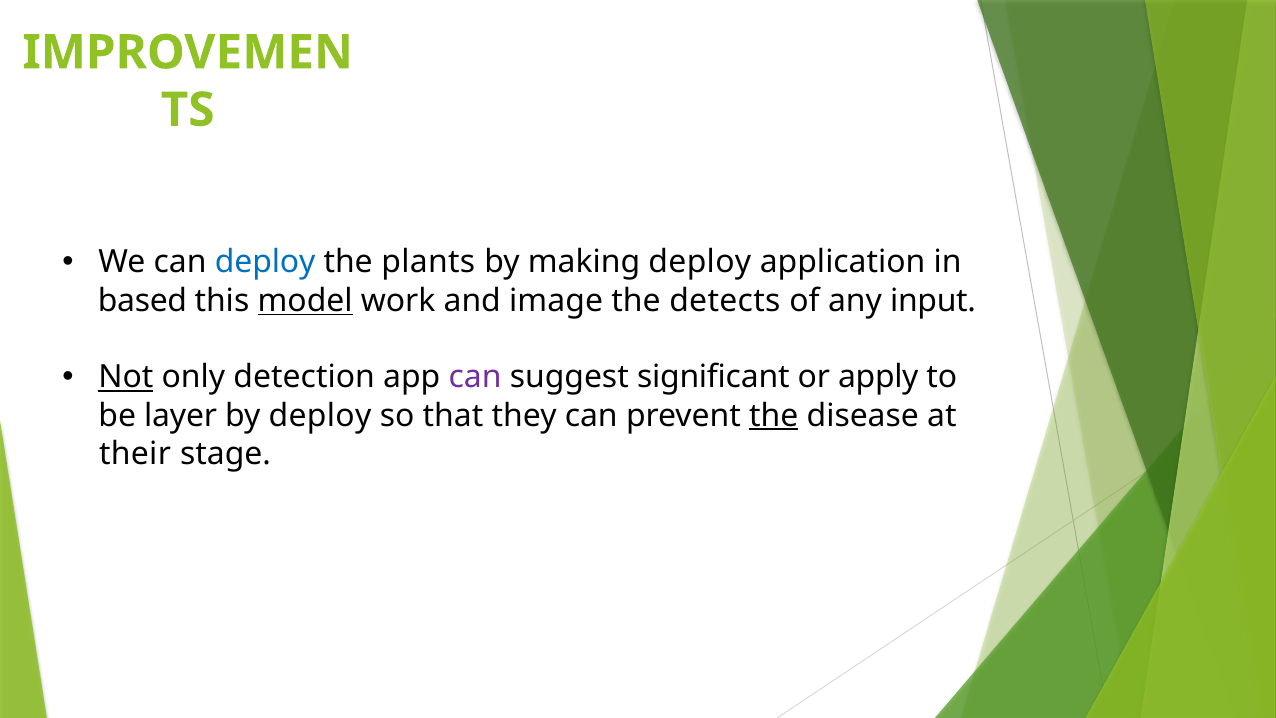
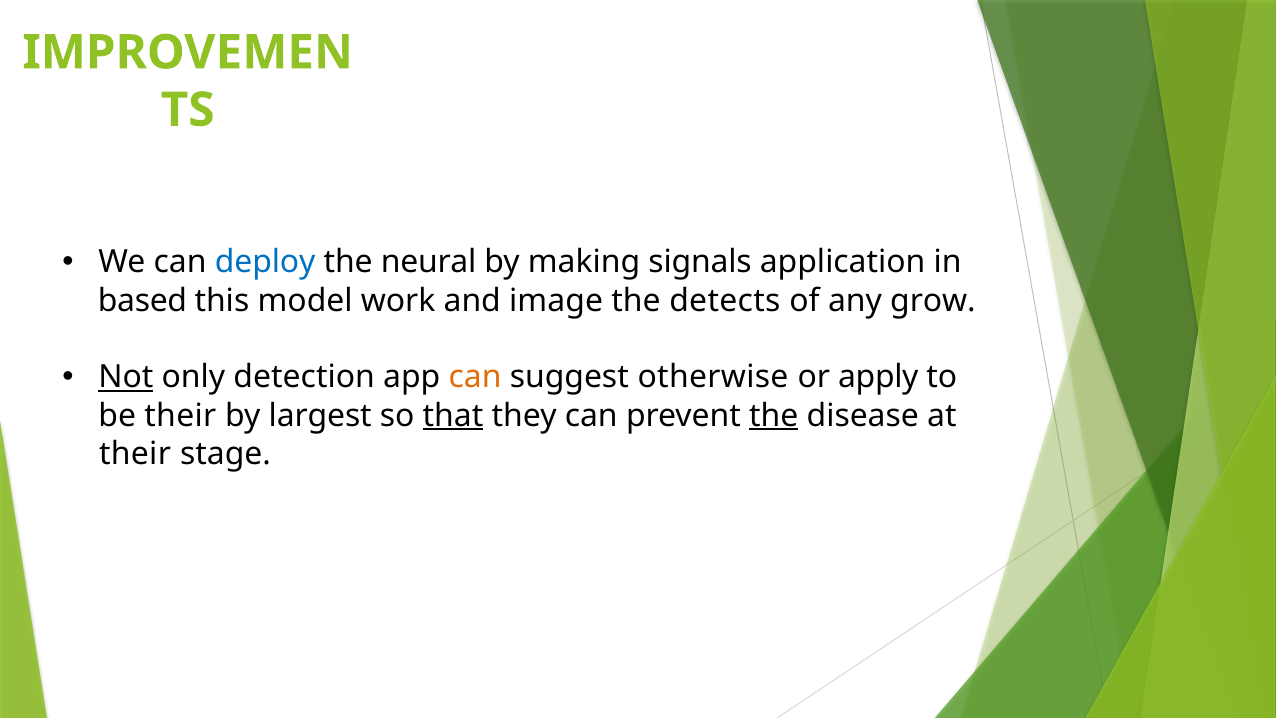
plants: plants -> neural (429, 262)
making deploy: deploy -> signals (700, 262)
model underline: present -> none (305, 301)
input: input -> grow (933, 301)
can colour: purple -> orange (475, 377)
significant: significant -> otherwise (713, 377)
be layer: layer -> their (180, 415)
by deploy: deploy -> largest (320, 415)
that underline: none -> present (453, 415)
